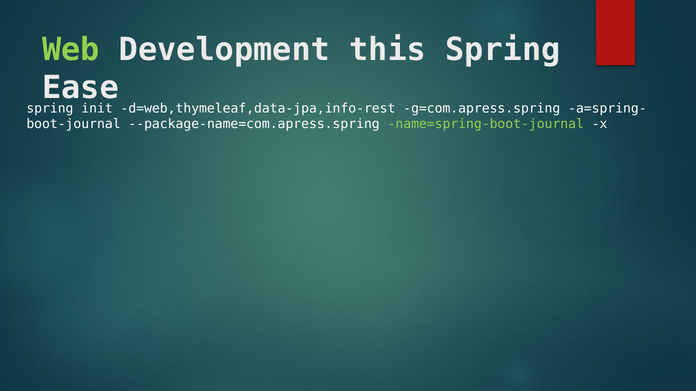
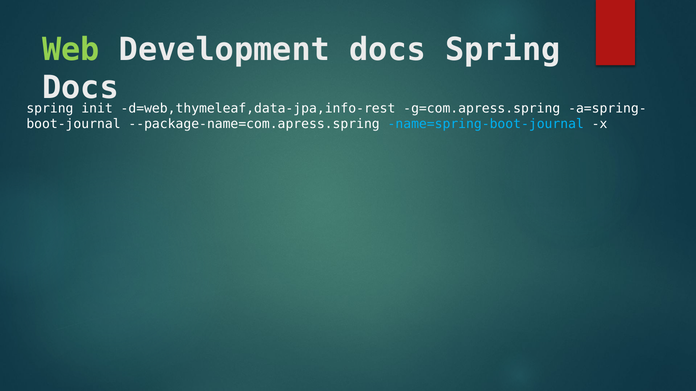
Development this: this -> docs (388, 50)
Ease: Ease -> Docs (80, 88)
name=spring-boot-journal colour: light green -> light blue (486, 124)
